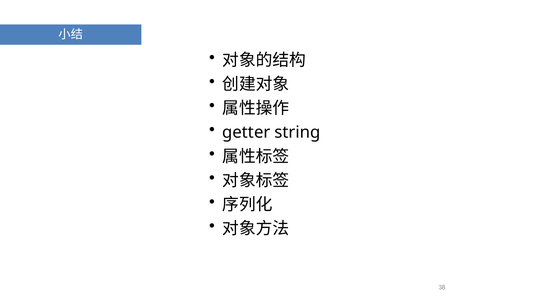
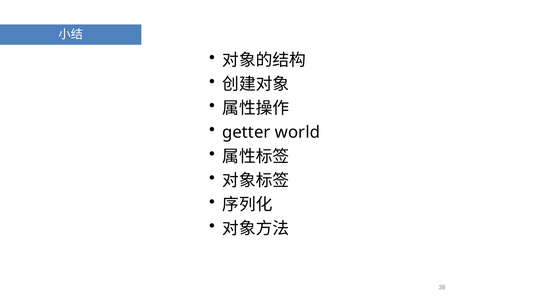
string: string -> world (297, 132)
